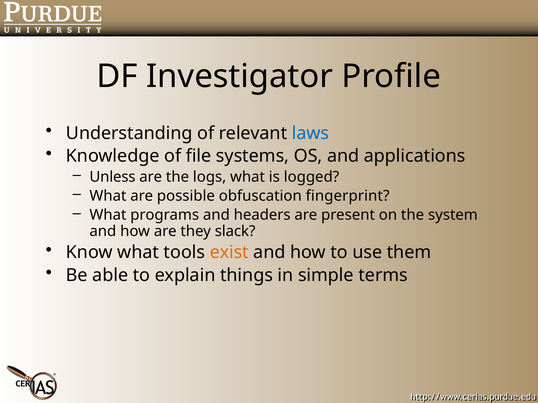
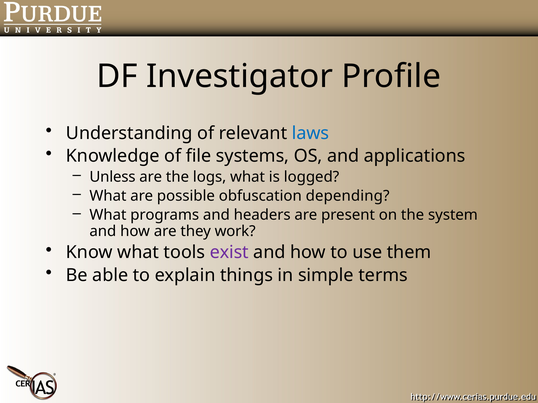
fingerprint: fingerprint -> depending (348, 196)
slack: slack -> work (235, 231)
exist colour: orange -> purple (229, 253)
